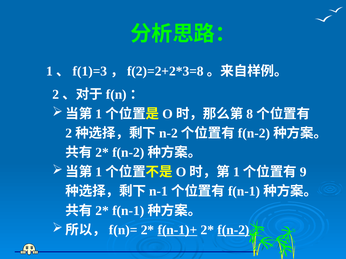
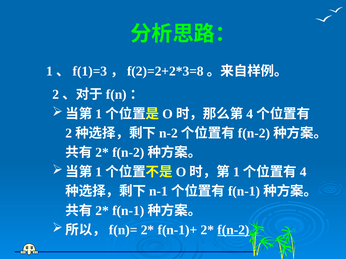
8: 8 -> 4 (250, 114)
9: 9 -> 4 (303, 172)
f(n-1)+ underline: present -> none (177, 230)
